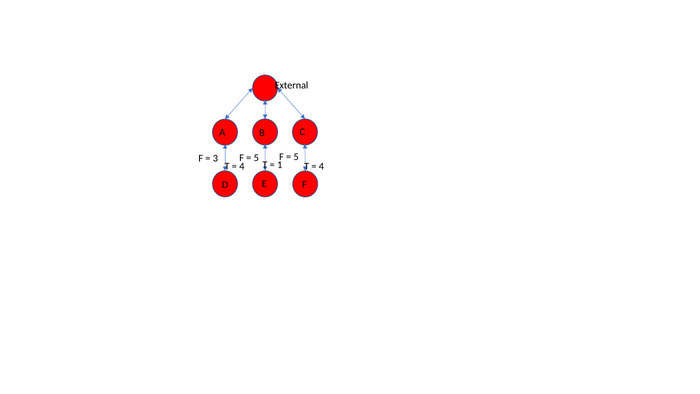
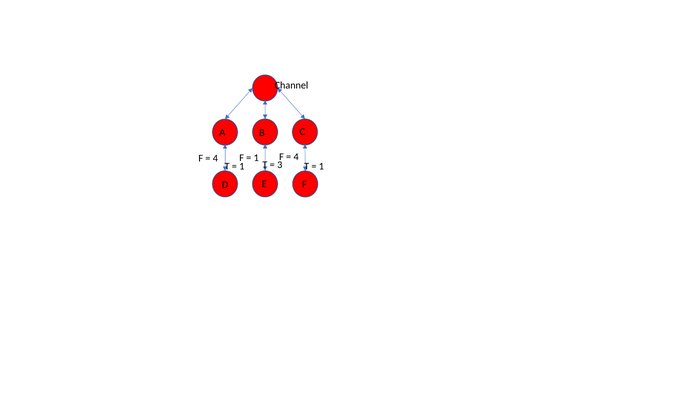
External: External -> Channel (292, 85)
5: 5 -> 4 (296, 157)
5: 5 -> 1 (256, 158)
3: 3 -> 4 (215, 158)
1: 1 -> 3 (280, 165)
4: 4 -> 1 (321, 166)
4: 4 -> 1 (242, 166)
